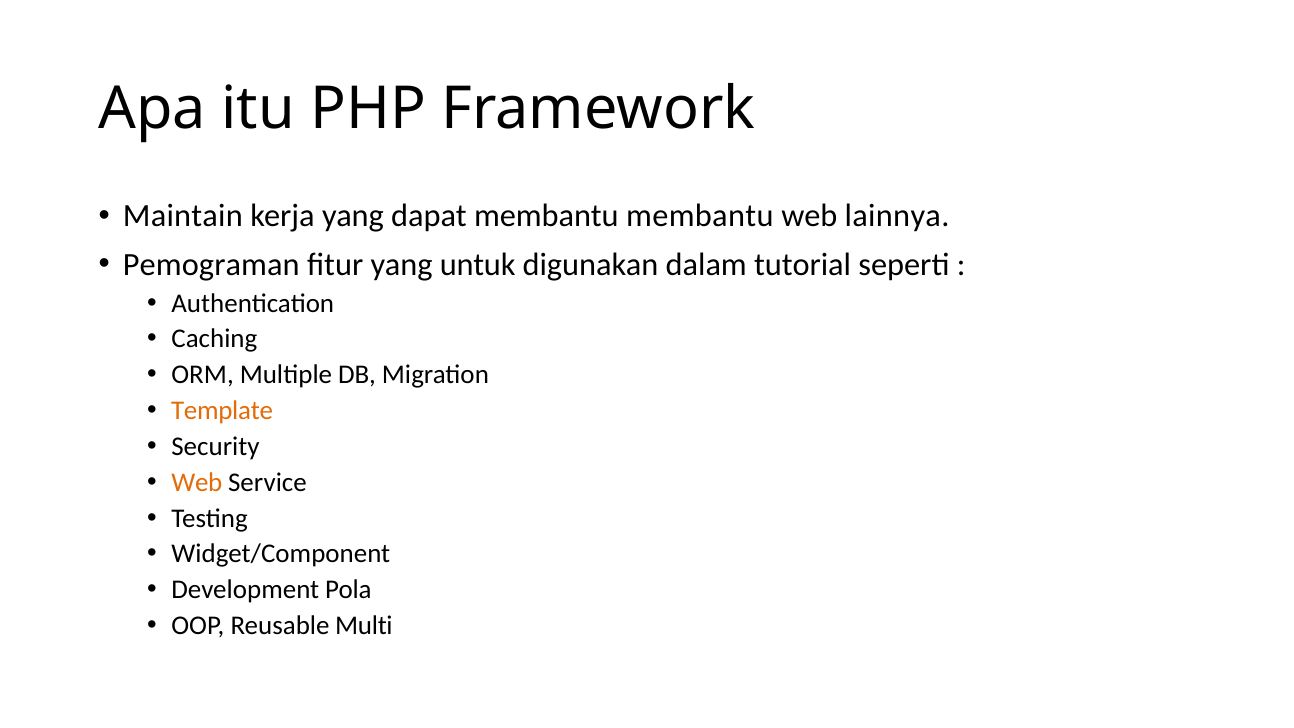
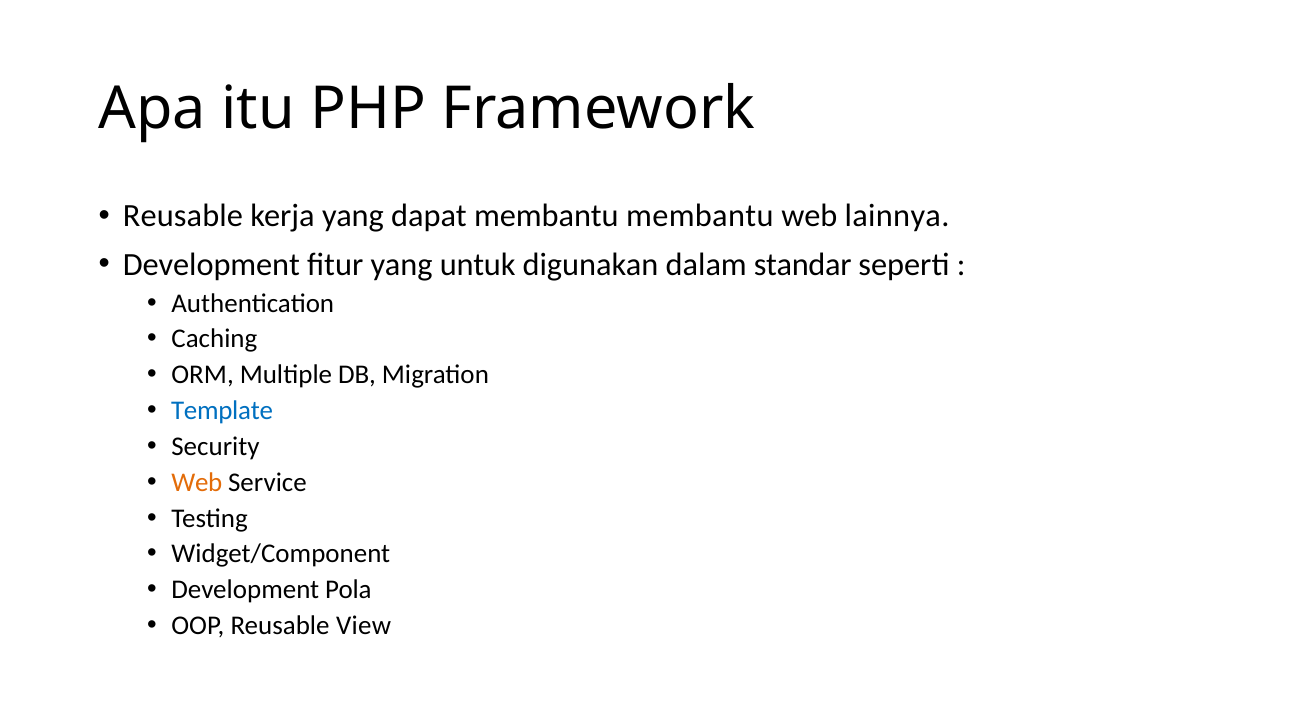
Maintain: Maintain -> Reusable (183, 216)
Pemograman: Pemograman -> Development (211, 264)
tutorial: tutorial -> standar (803, 264)
Template colour: orange -> blue (222, 411)
Multi: Multi -> View (364, 626)
